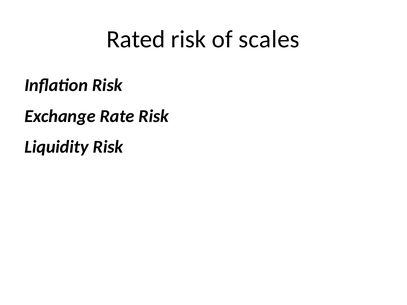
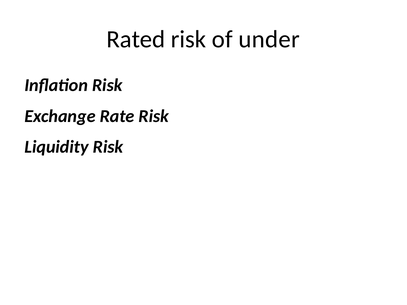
scales: scales -> under (269, 39)
